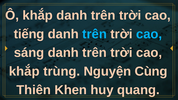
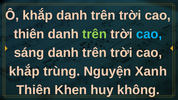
tiếng: tiếng -> thiên (29, 34)
trên colour: light blue -> light green (95, 34)
Cùng: Cùng -> Xanh (151, 71)
quang: quang -> không (138, 90)
